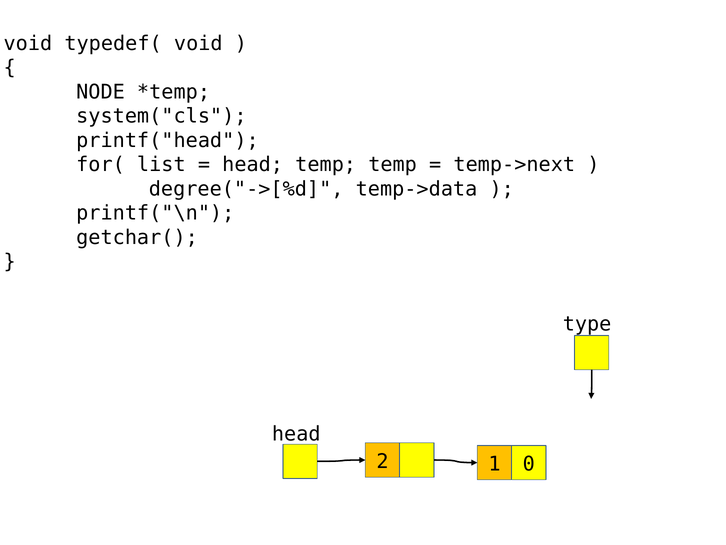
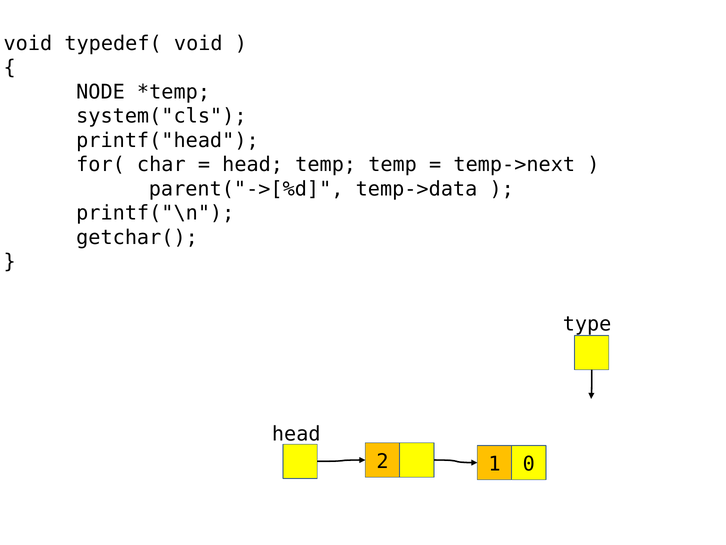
list: list -> char (161, 165)
degree("->[%d: degree("->[%d -> parent("->[%d (246, 189)
